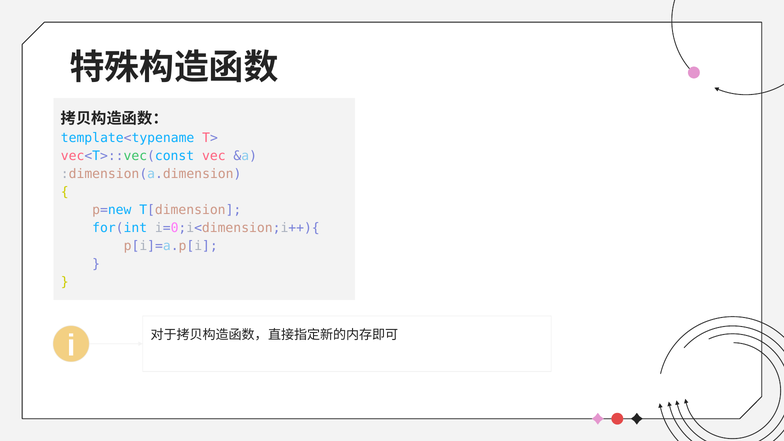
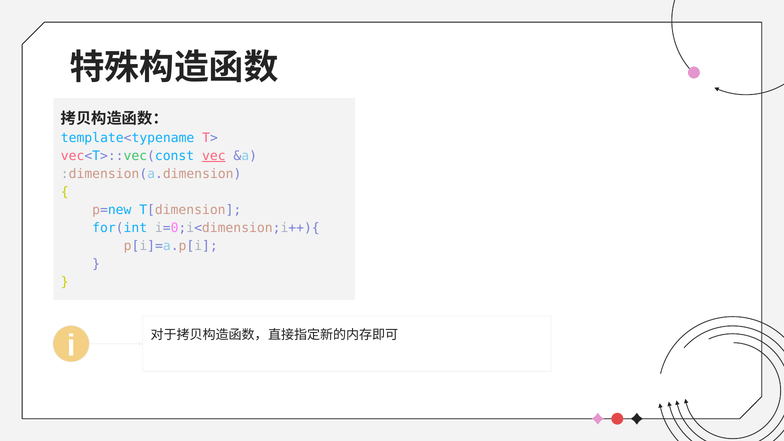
vec underline: none -> present (214, 156)
